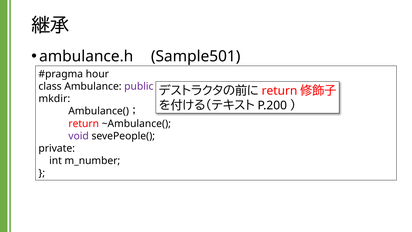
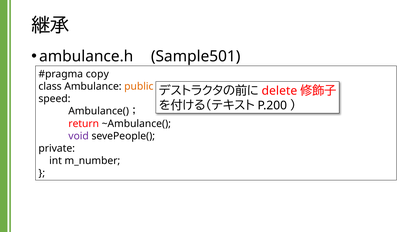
hour: hour -> copy (97, 74)
public colour: purple -> orange (139, 86)
return: return -> delete (279, 91)
mkdir: mkdir -> speed (54, 99)
